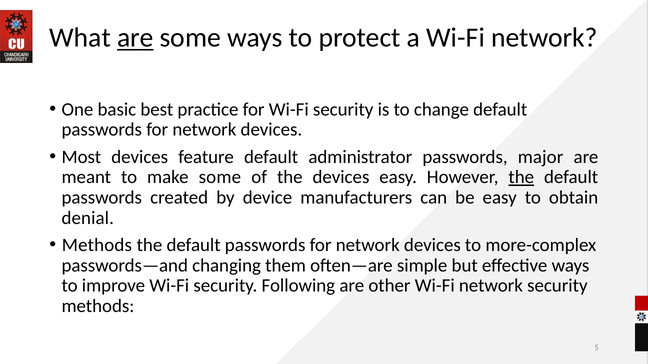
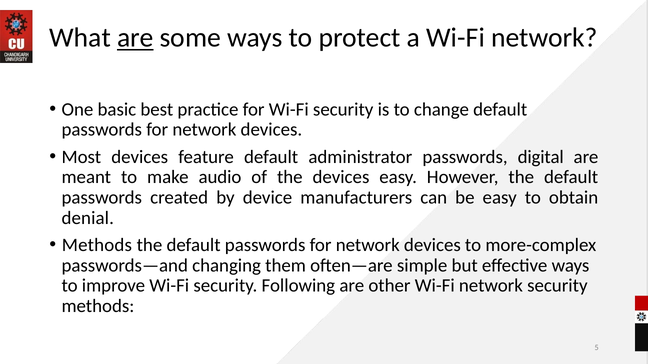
major: major -> digital (541, 157)
make some: some -> audio (220, 177)
the underline: present -> none (521, 177)
